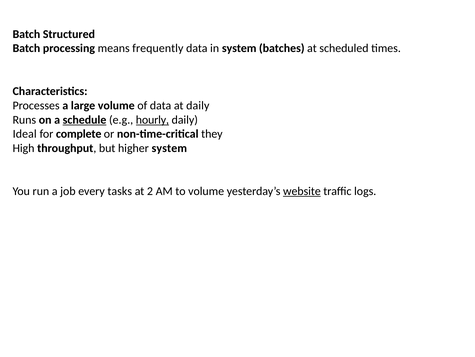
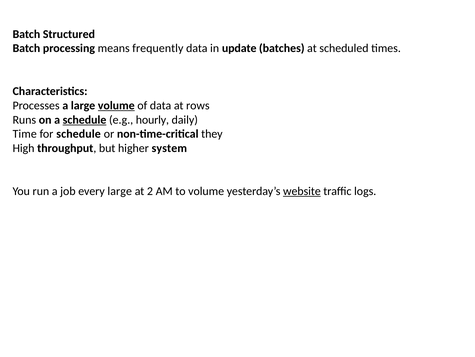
in system: system -> update (239, 48)
volume underline: none -> present (116, 105)
at daily: daily -> rows (198, 105)
hourly underline: present -> none (152, 120)
Ideal: Ideal -> Time (25, 134)
for complete: complete -> schedule (79, 134)
every tasks: tasks -> large (120, 191)
